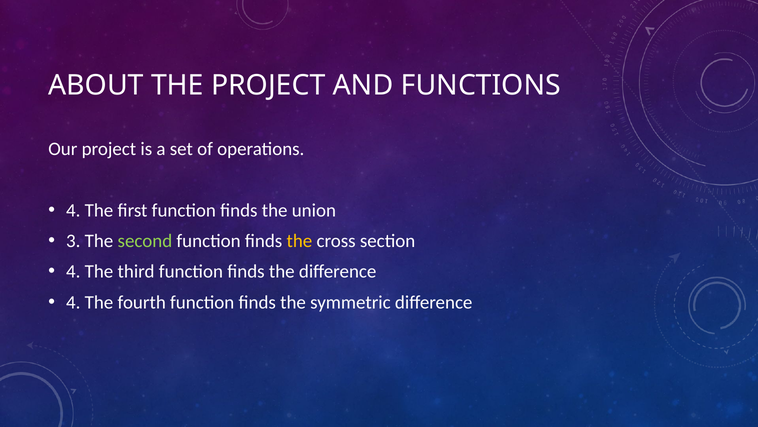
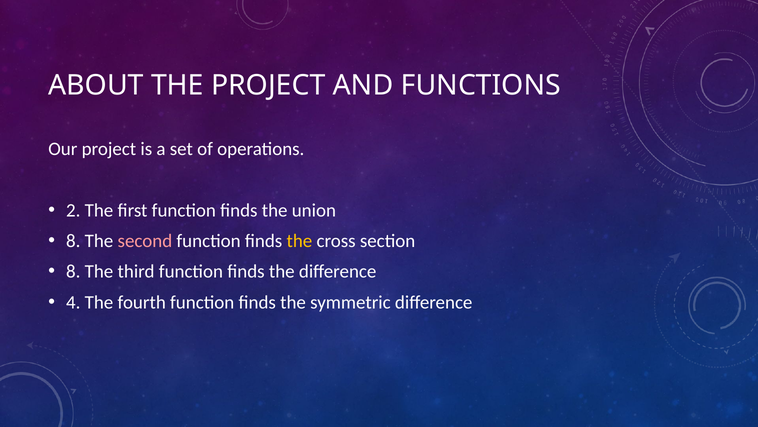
4: 4 -> 2 (73, 210)
3: 3 -> 8 (73, 241)
second colour: light green -> pink (145, 241)
4: 4 -> 8 (73, 271)
